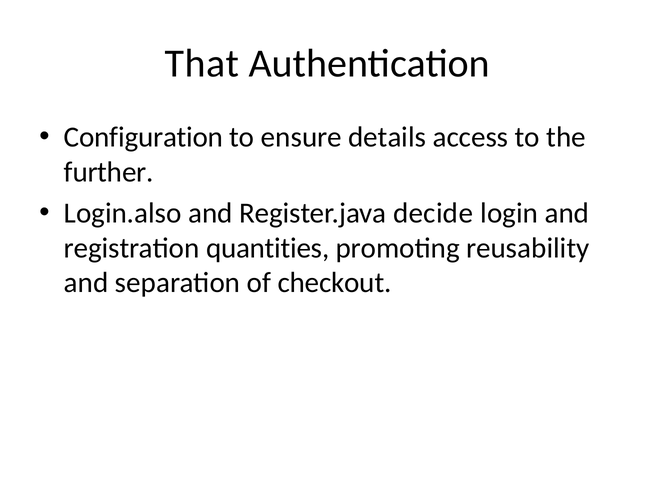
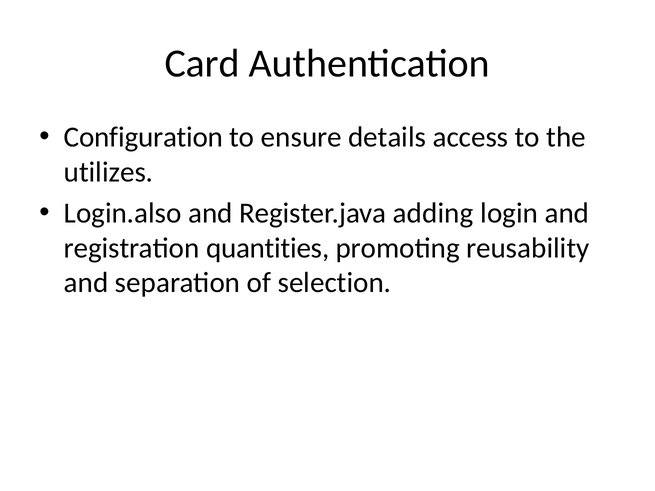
That: That -> Card (202, 63)
further: further -> utilizes (109, 172)
decide: decide -> adding (433, 213)
checkout: checkout -> selection (334, 283)
